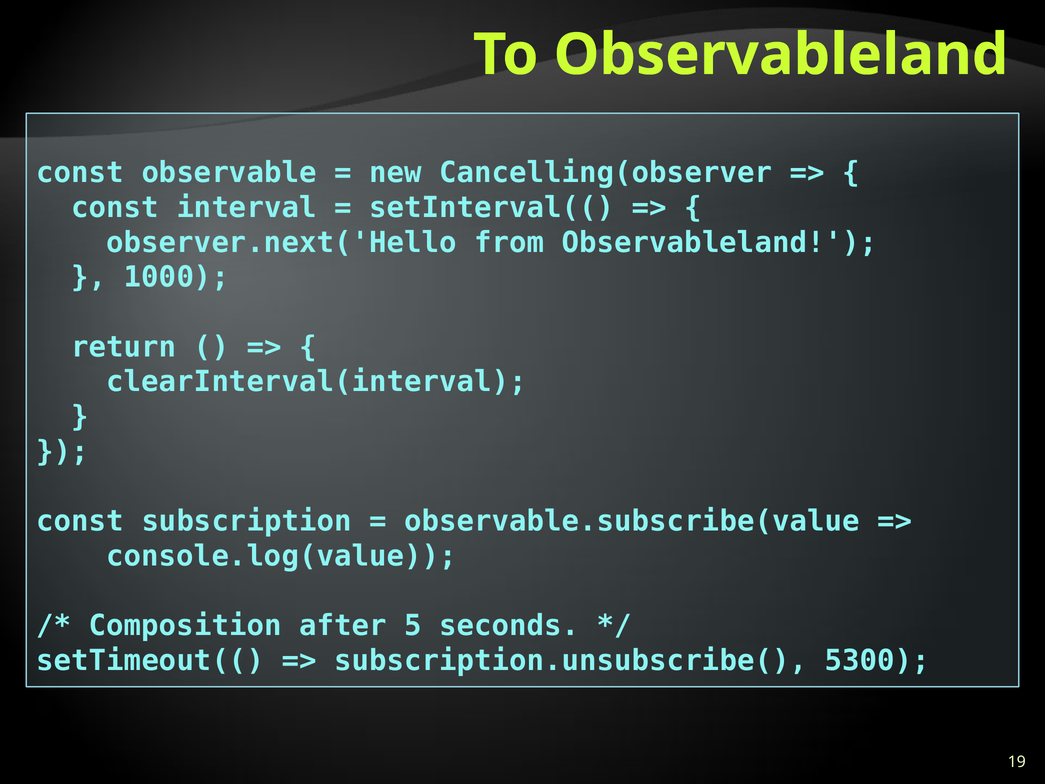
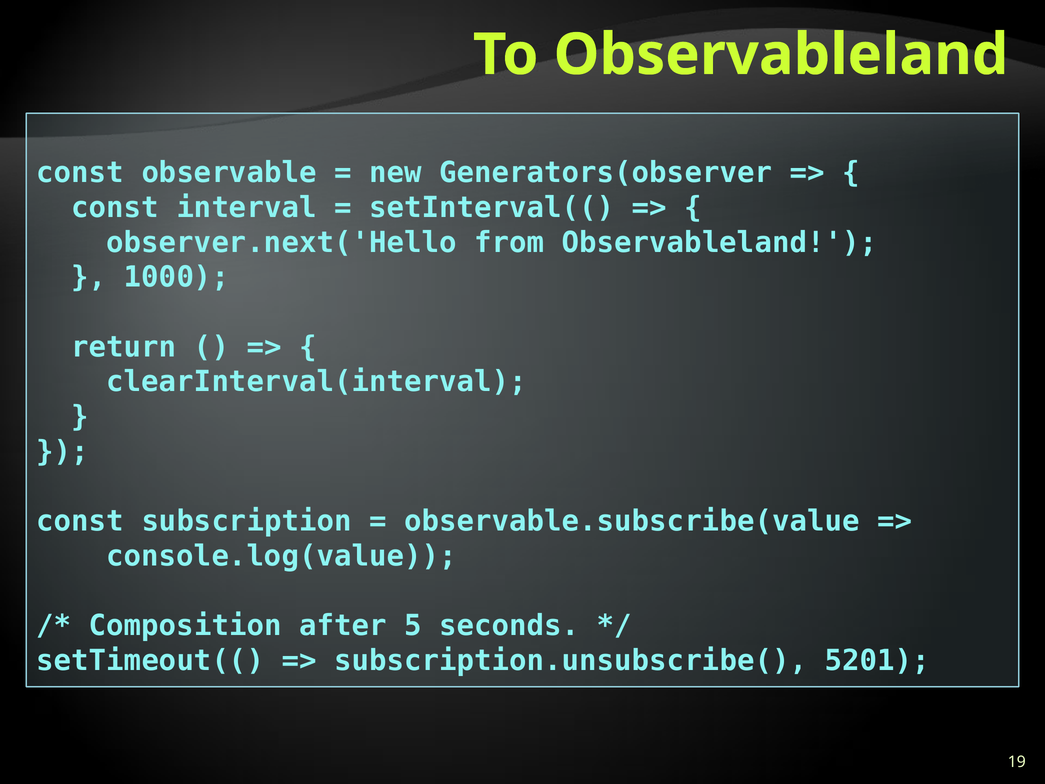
Cancelling(observer: Cancelling(observer -> Generators(observer (606, 173)
5300: 5300 -> 5201 (877, 661)
